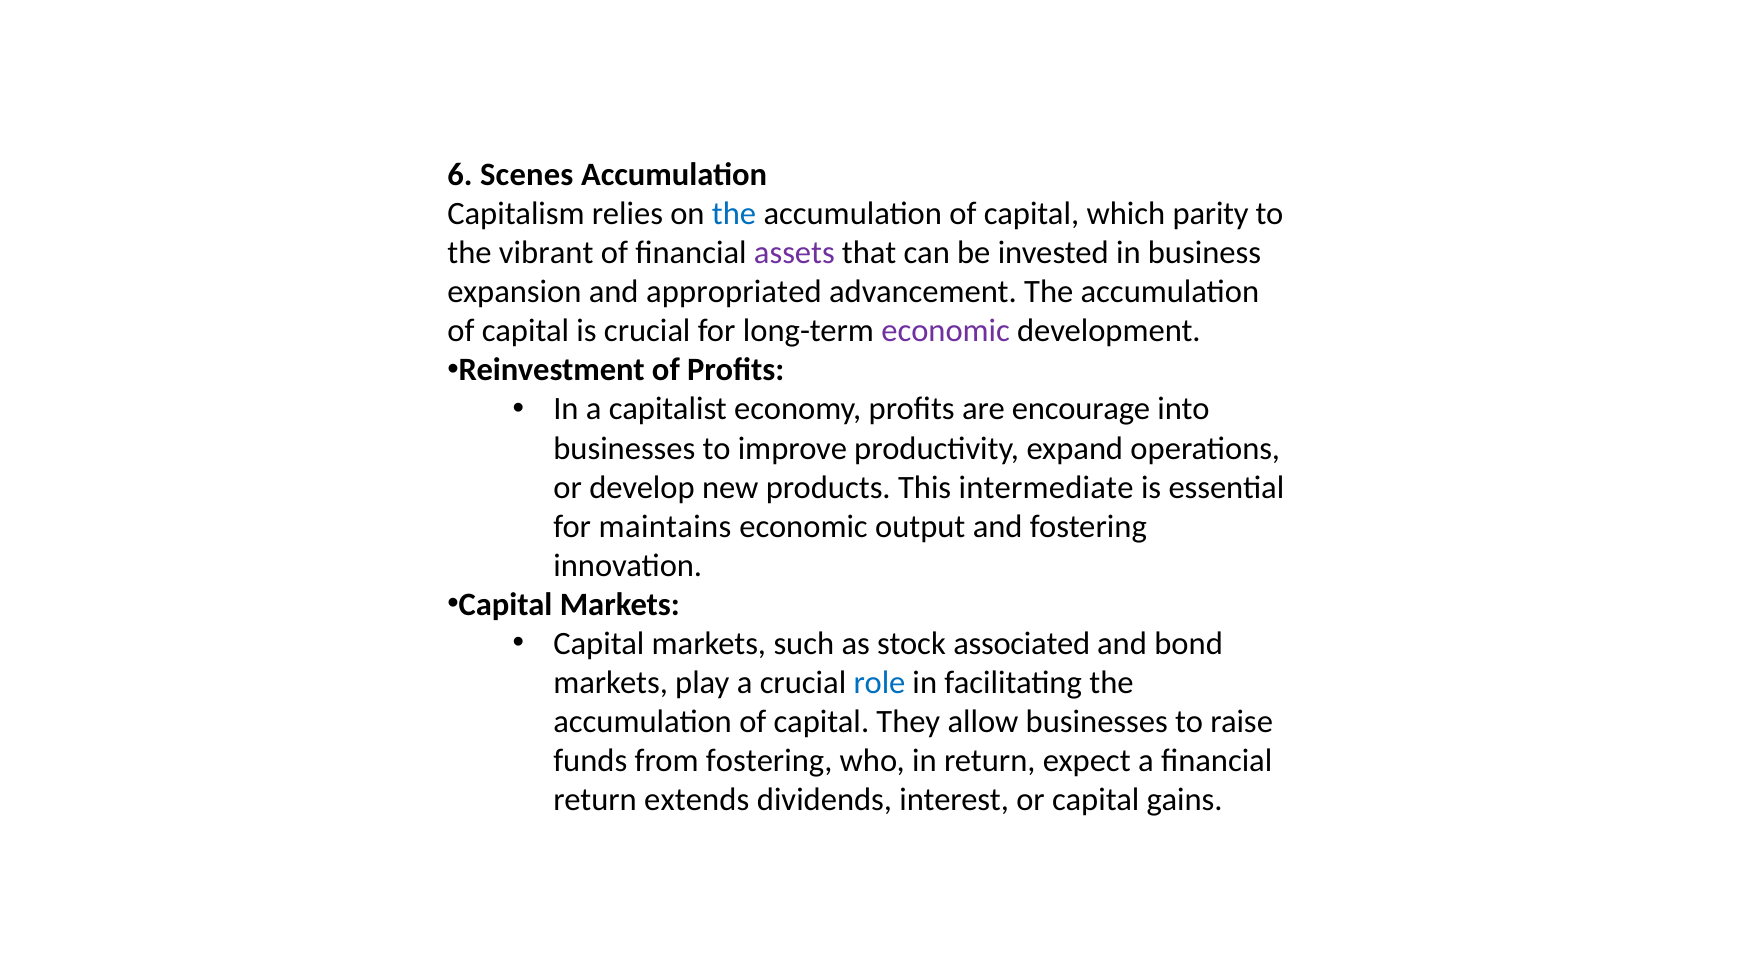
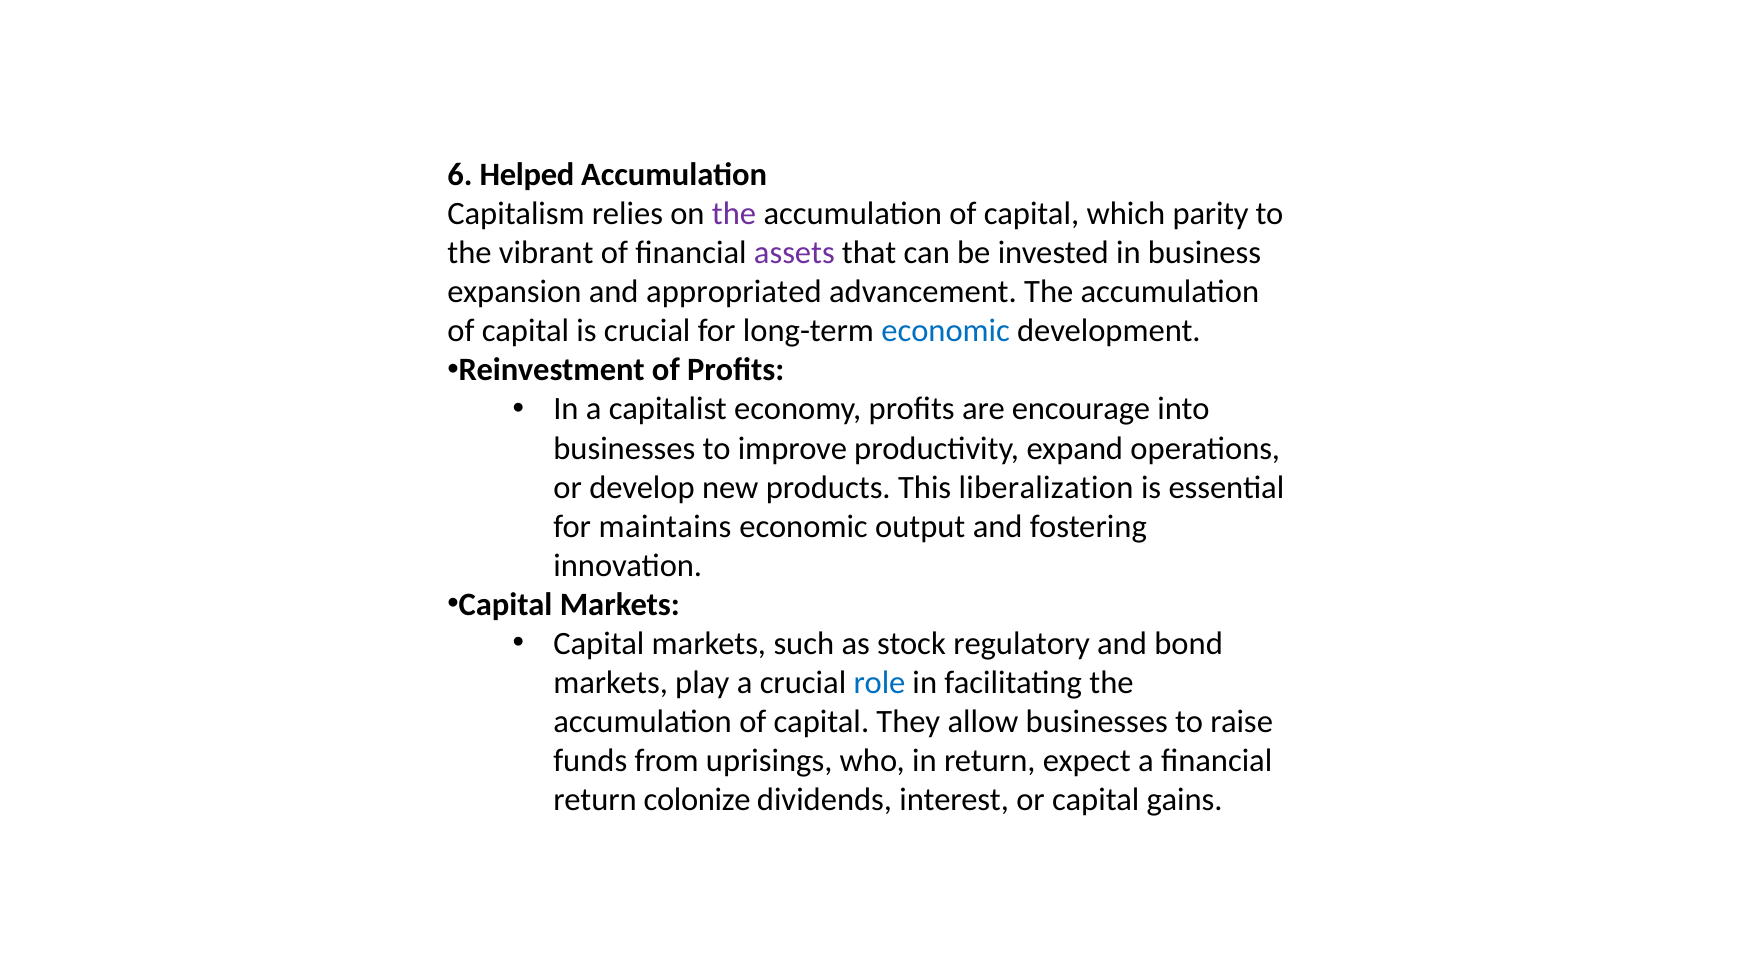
Scenes: Scenes -> Helped (527, 175)
the colour: blue -> purple (734, 214)
economic colour: purple -> blue (946, 331)
intermediate: intermediate -> liberalization (1046, 488)
associated: associated -> regulatory (1022, 644)
from fostering: fostering -> uprisings (769, 761)
extends: extends -> colonize (697, 800)
